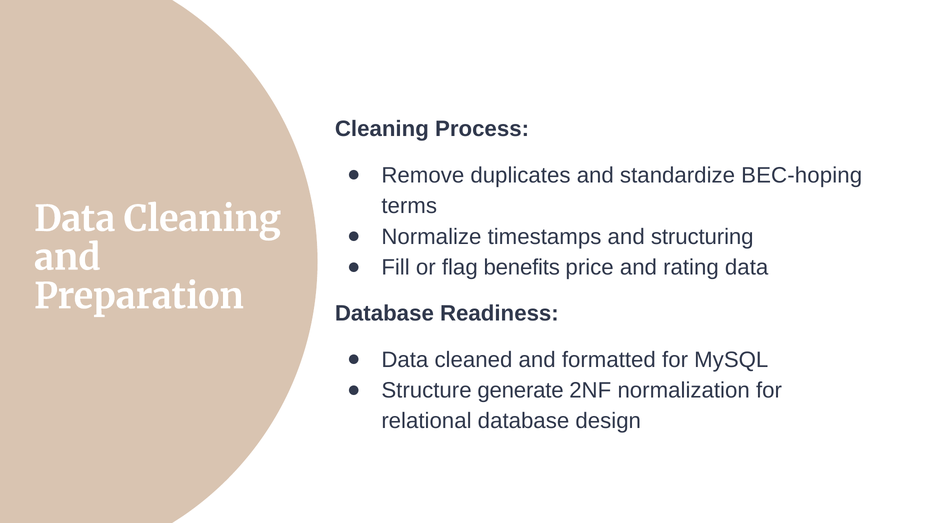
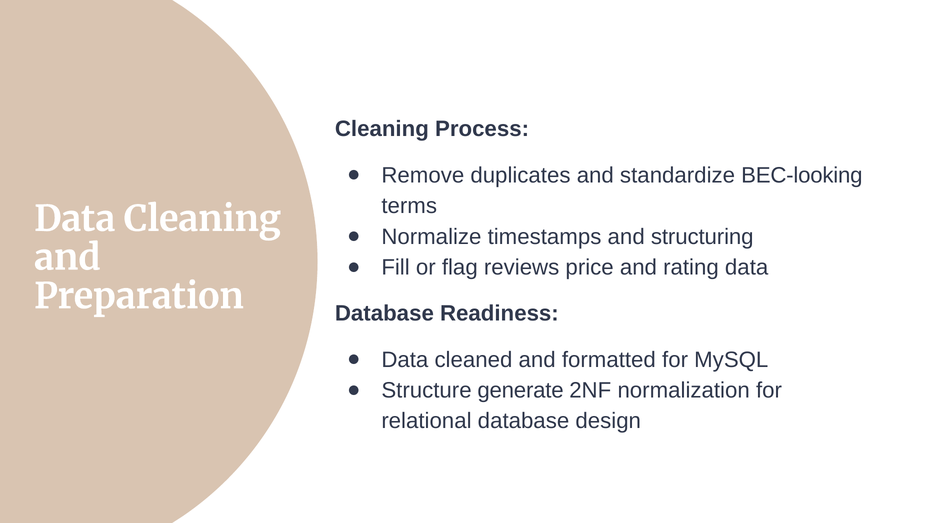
BEC-hoping: BEC-hoping -> BEC-looking (802, 175)
benefits: benefits -> reviews (522, 267)
